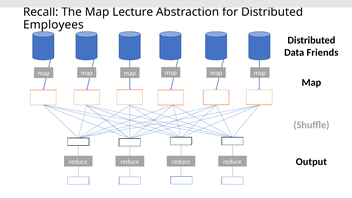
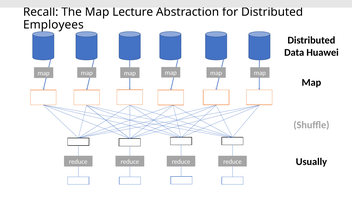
Friends: Friends -> Huawei (323, 53)
Output: Output -> Usually (311, 162)
